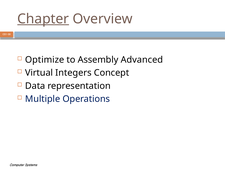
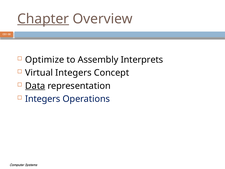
Advanced: Advanced -> Interprets (142, 60)
Data underline: none -> present (35, 86)
Multiple: Multiple -> Integers (43, 99)
